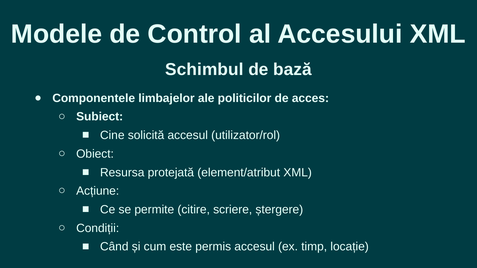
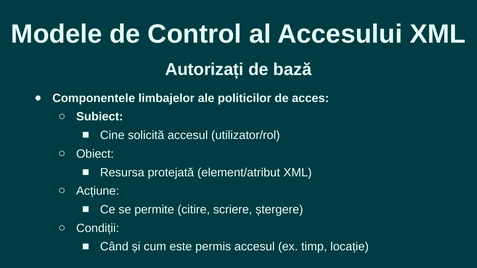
Schimbul: Schimbul -> Autorizați (204, 70)
